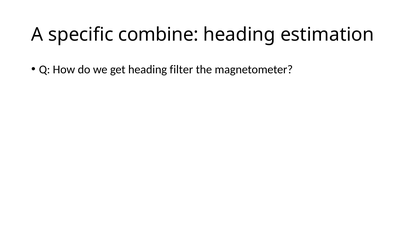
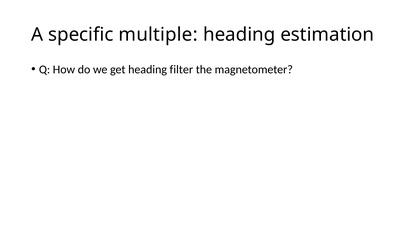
combine: combine -> multiple (158, 34)
